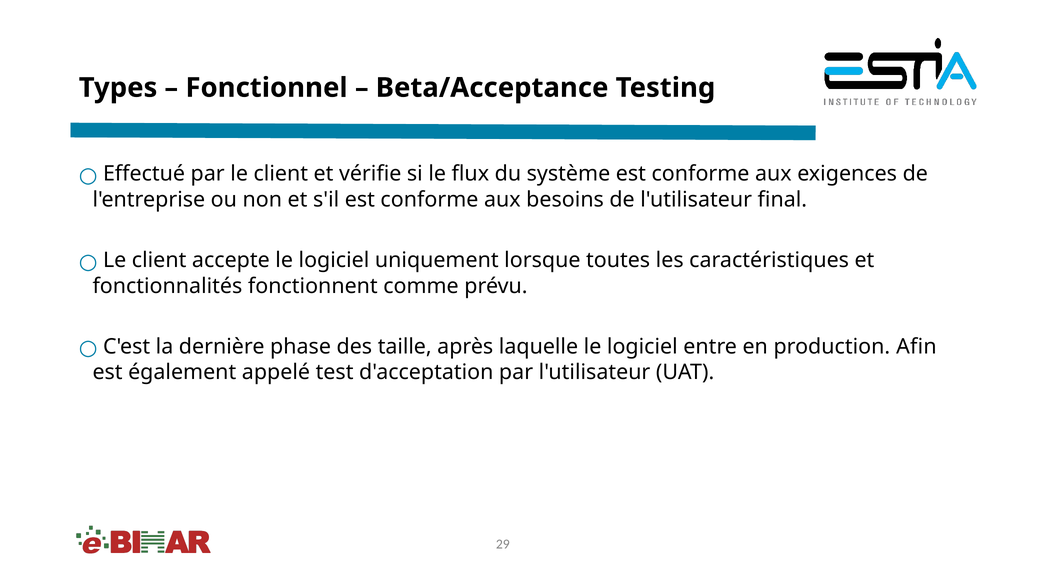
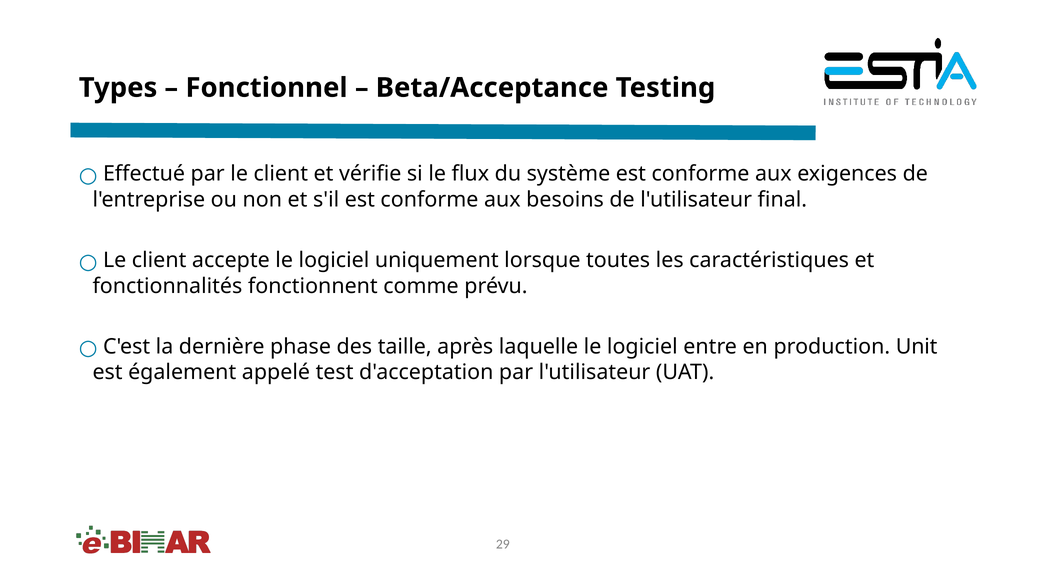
Afin: Afin -> Unit (917, 347)
